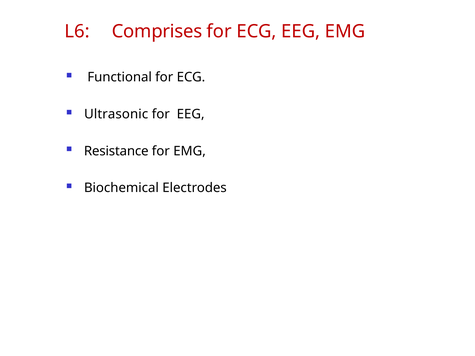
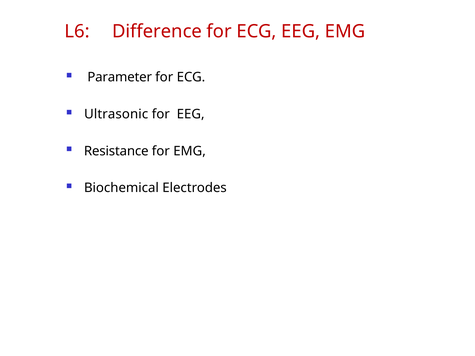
Comprises: Comprises -> Difference (157, 31)
Functional: Functional -> Parameter (120, 77)
